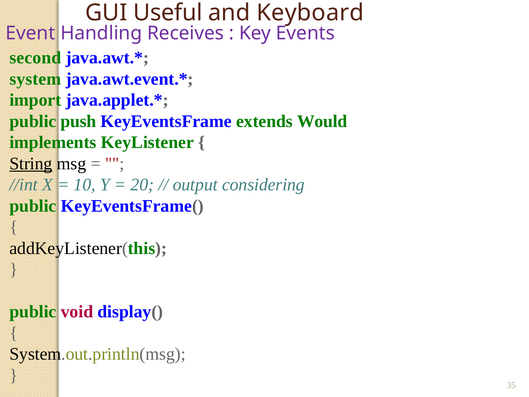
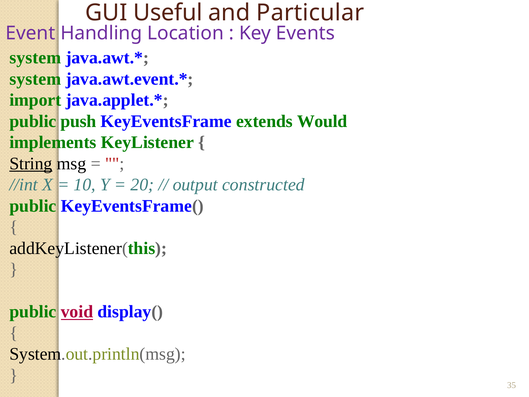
Keyboard: Keyboard -> Particular (310, 13)
Receives: Receives -> Location (186, 33)
second: second -> system (35, 58)
considering: considering -> constructed (263, 185)
void underline: none -> present (77, 312)
